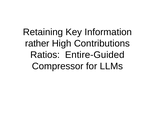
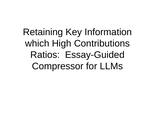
rather: rather -> which (37, 44)
Entire-Guided: Entire-Guided -> Essay-Guided (95, 55)
